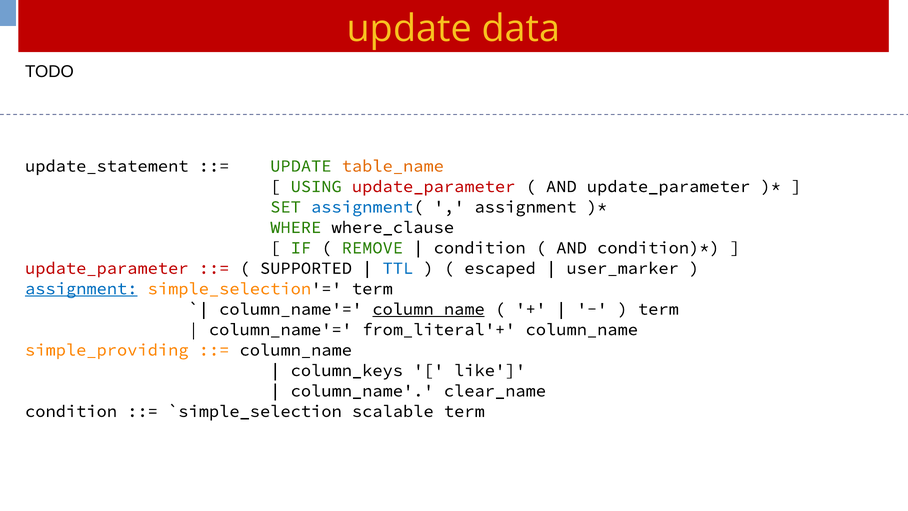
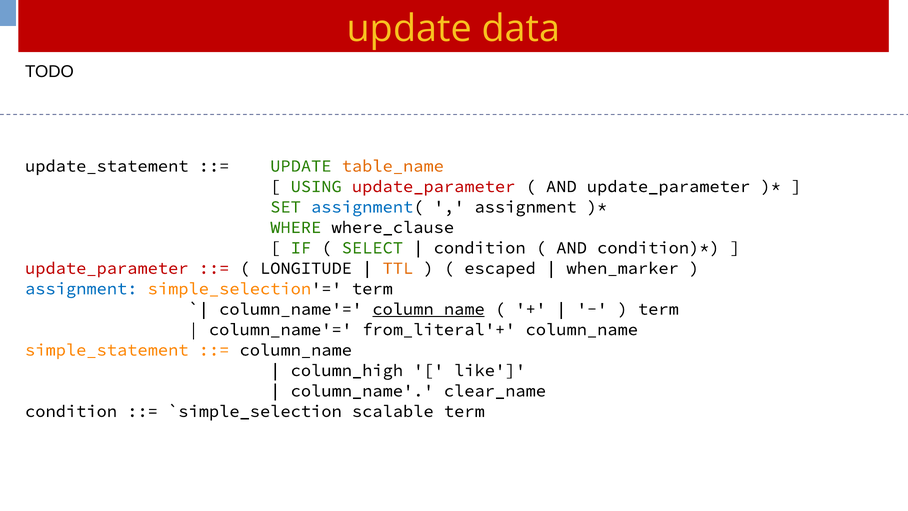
REMOVE: REMOVE -> SELECT (372, 248)
SUPPORTED: SUPPORTED -> LONGITUDE (306, 268)
TTL colour: blue -> orange (398, 268)
user_marker: user_marker -> when_marker (623, 268)
assignment underline: present -> none (81, 288)
simple_providing: simple_providing -> simple_statement (107, 350)
column_keys: column_keys -> column_high (347, 370)
